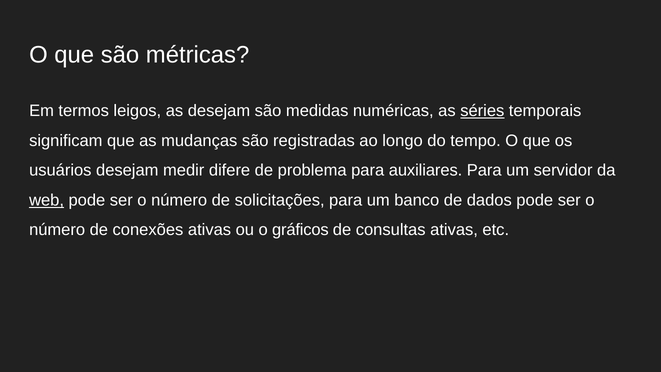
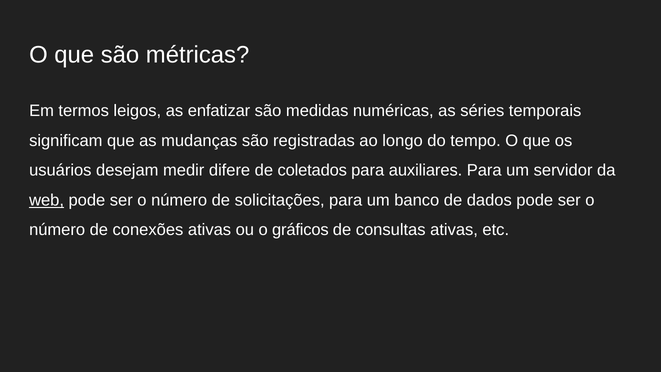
as desejam: desejam -> enfatizar (219, 111)
séries underline: present -> none (482, 111)
problema: problema -> coletados (312, 170)
